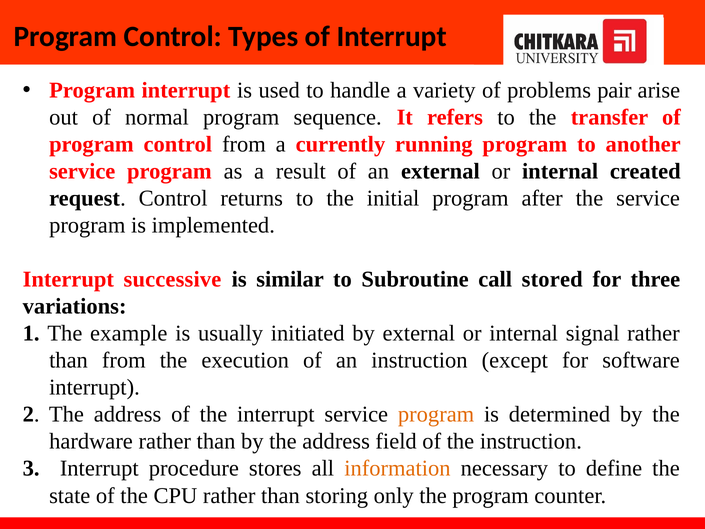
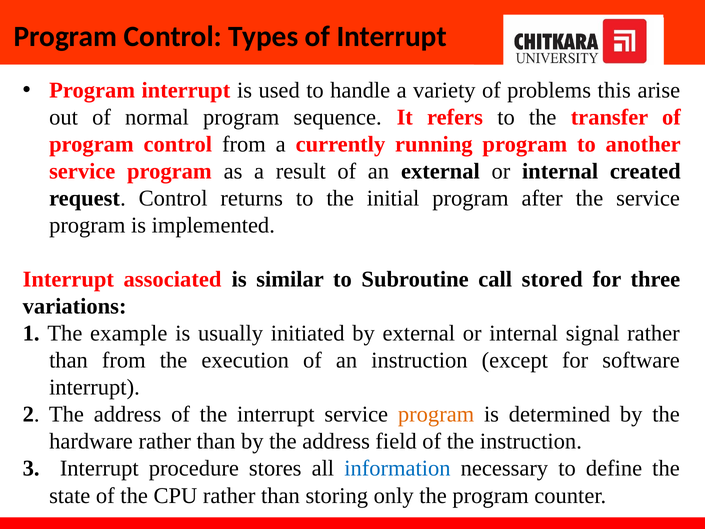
pair: pair -> this (614, 90)
successive: successive -> associated (173, 279)
information colour: orange -> blue (397, 468)
